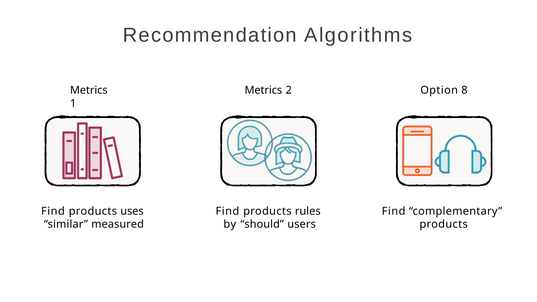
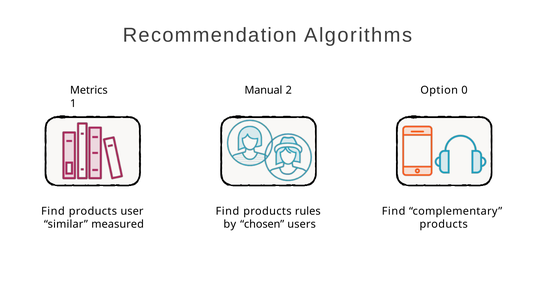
Metrics: Metrics -> Manual (263, 90)
8: 8 -> 0 (464, 90)
uses: uses -> user (132, 211)
should: should -> chosen (262, 224)
